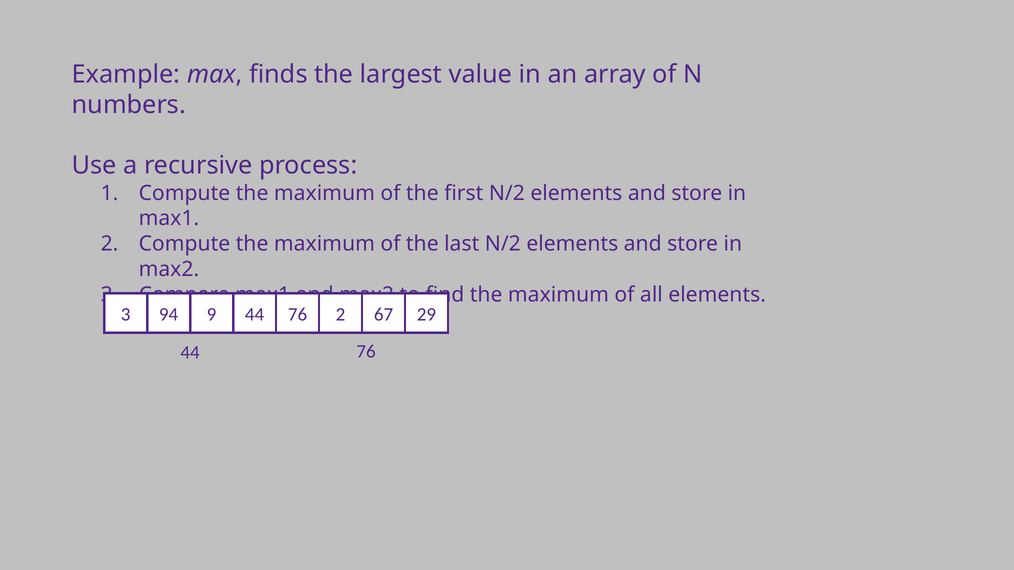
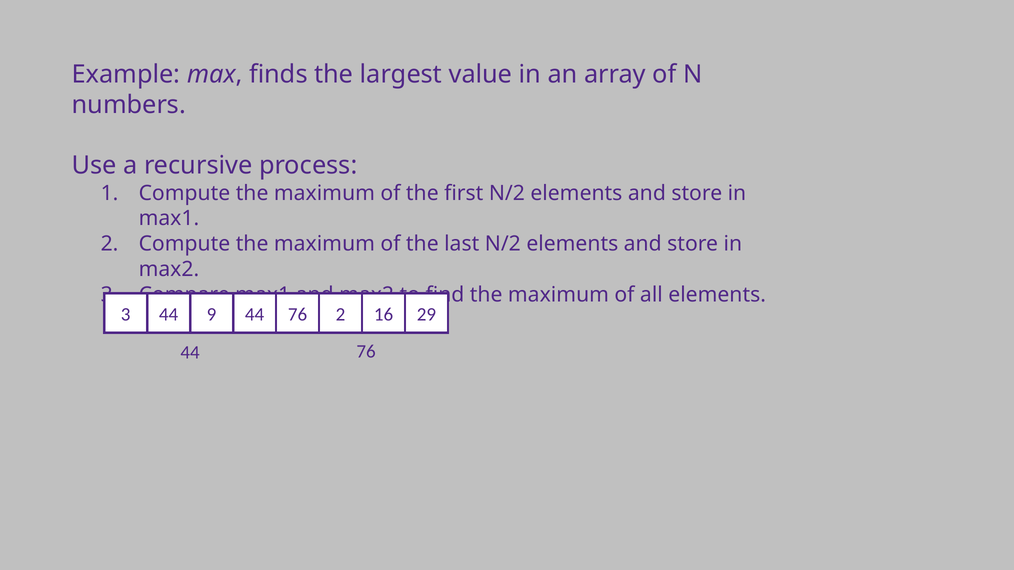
3 94: 94 -> 44 (169, 315)
67: 67 -> 16 (384, 315)
